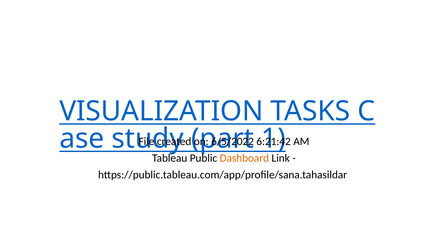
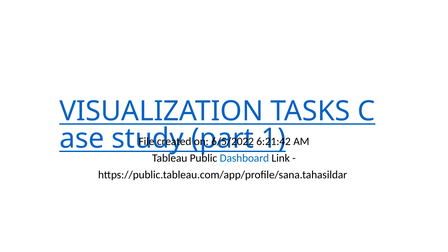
Dashboard colour: orange -> blue (244, 158)
